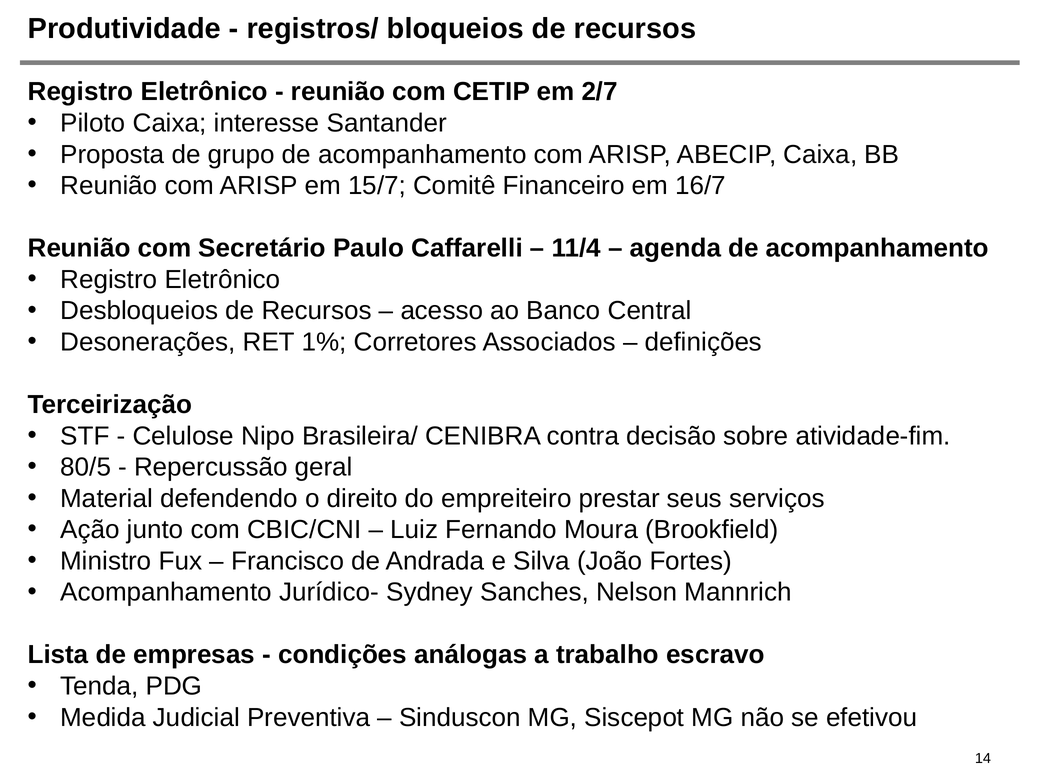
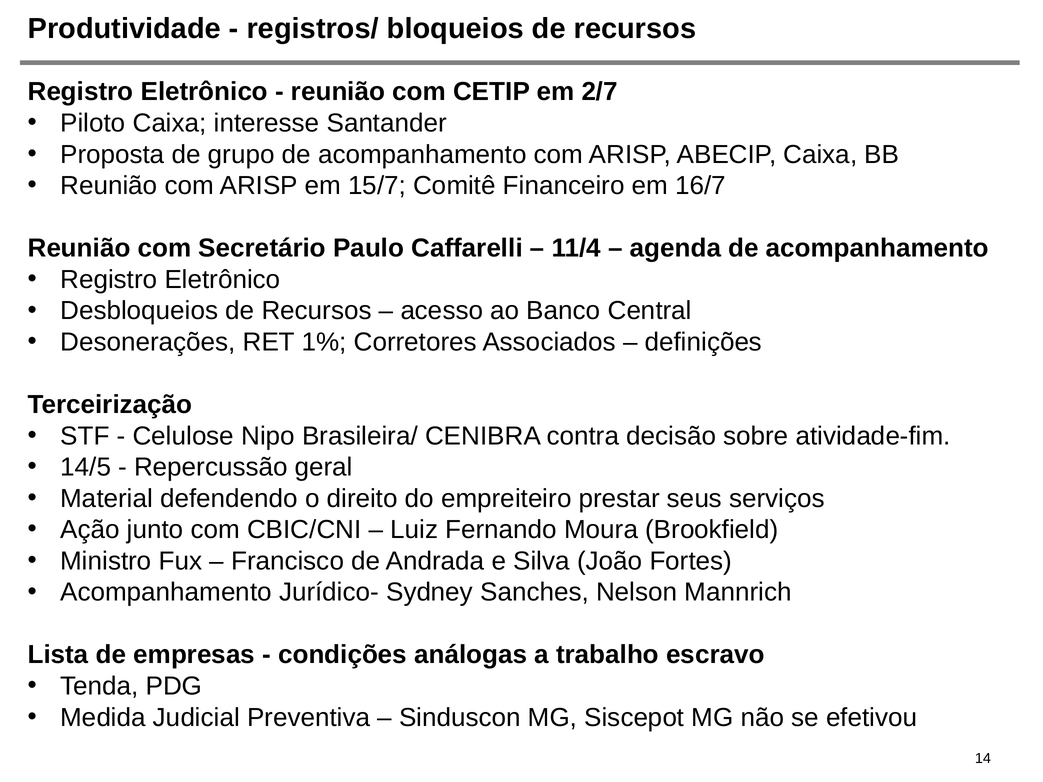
80/5: 80/5 -> 14/5 (86, 467)
